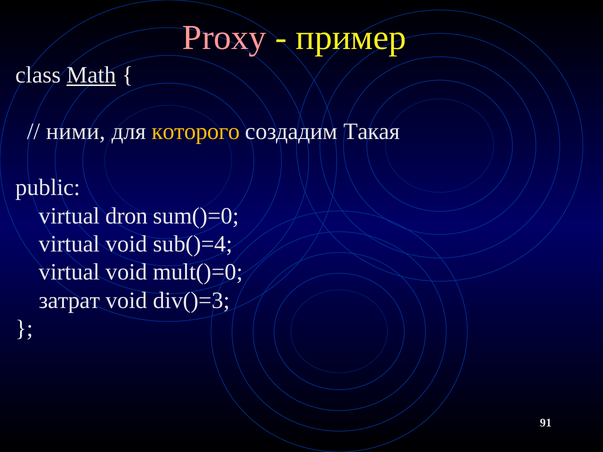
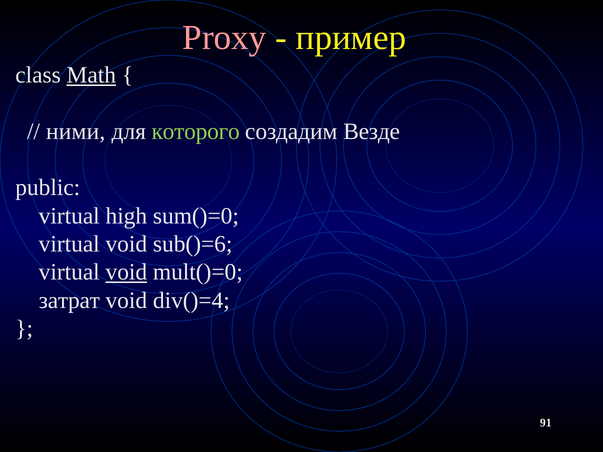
которого colour: yellow -> light green (196, 131)
Такая: Такая -> Везде (372, 131)
dron: dron -> high (126, 216)
sub()=4: sub()=4 -> sub()=6 (193, 244)
void underline: none -> present (126, 272)
div()=3: div()=3 -> div()=4 (191, 300)
